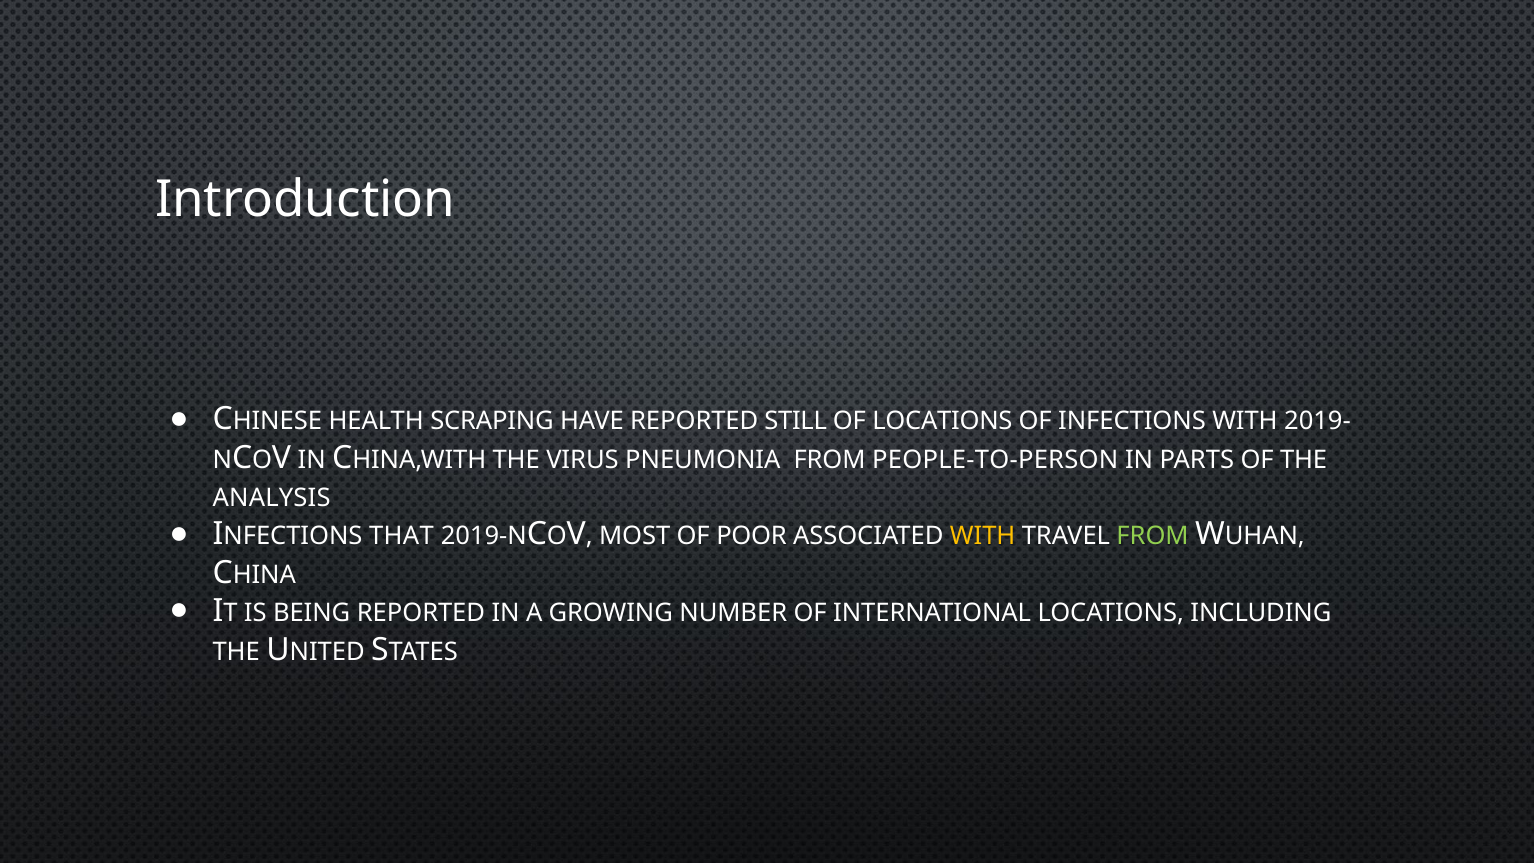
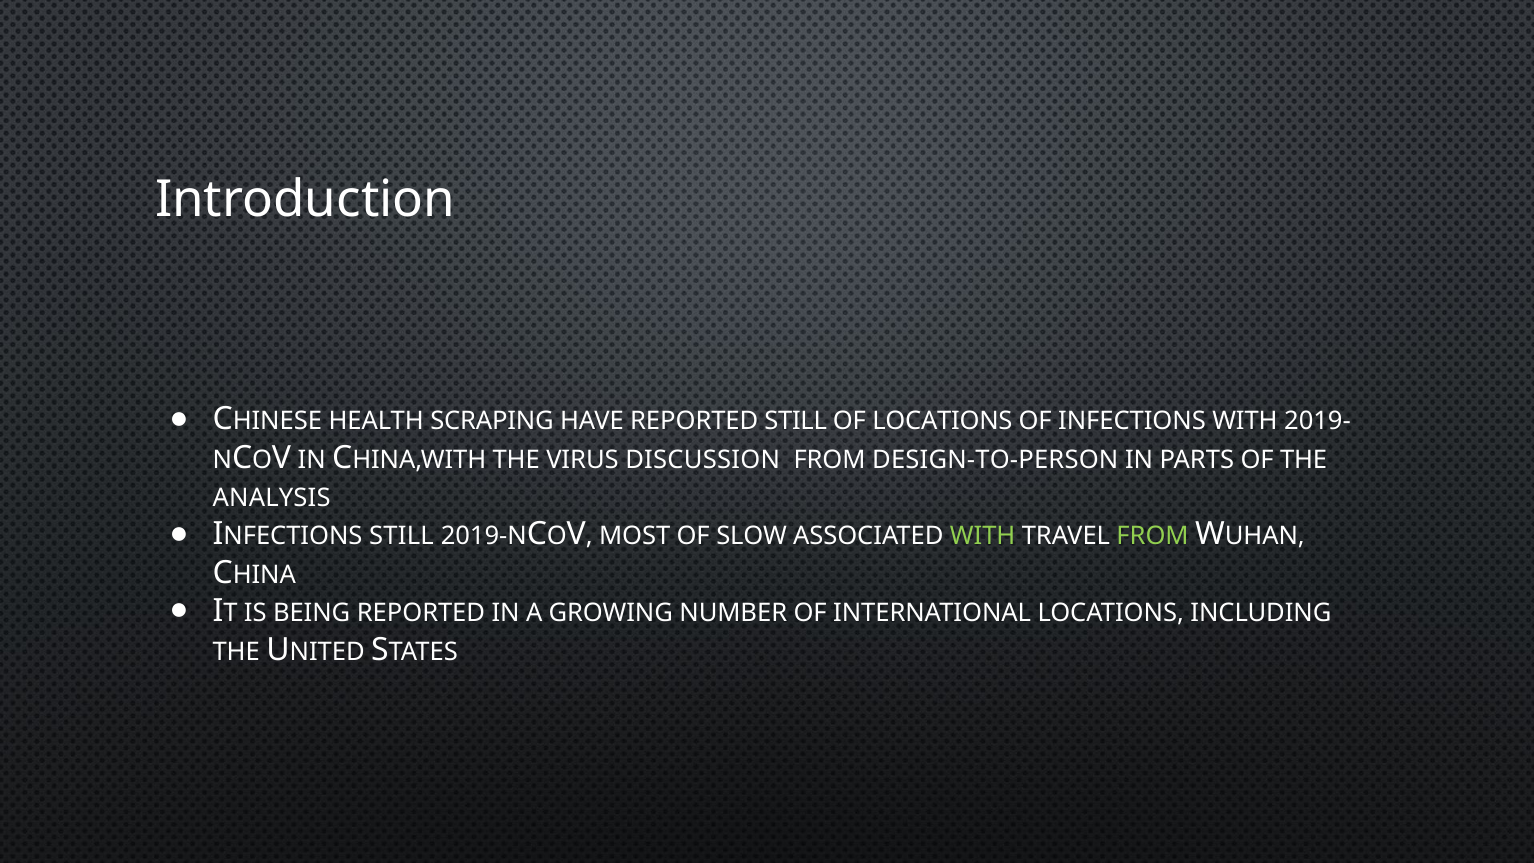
PNEUMONIA: PNEUMONIA -> DISCUSSION (703, 460)
PEOPLE-TO-PERSON: PEOPLE-TO-PERSON -> DESIGN-TO-PERSON (995, 460)
THAT: THAT -> STILL (401, 536)
POOR: POOR -> SLOW (752, 536)
WITH colour: yellow -> light green (983, 536)
